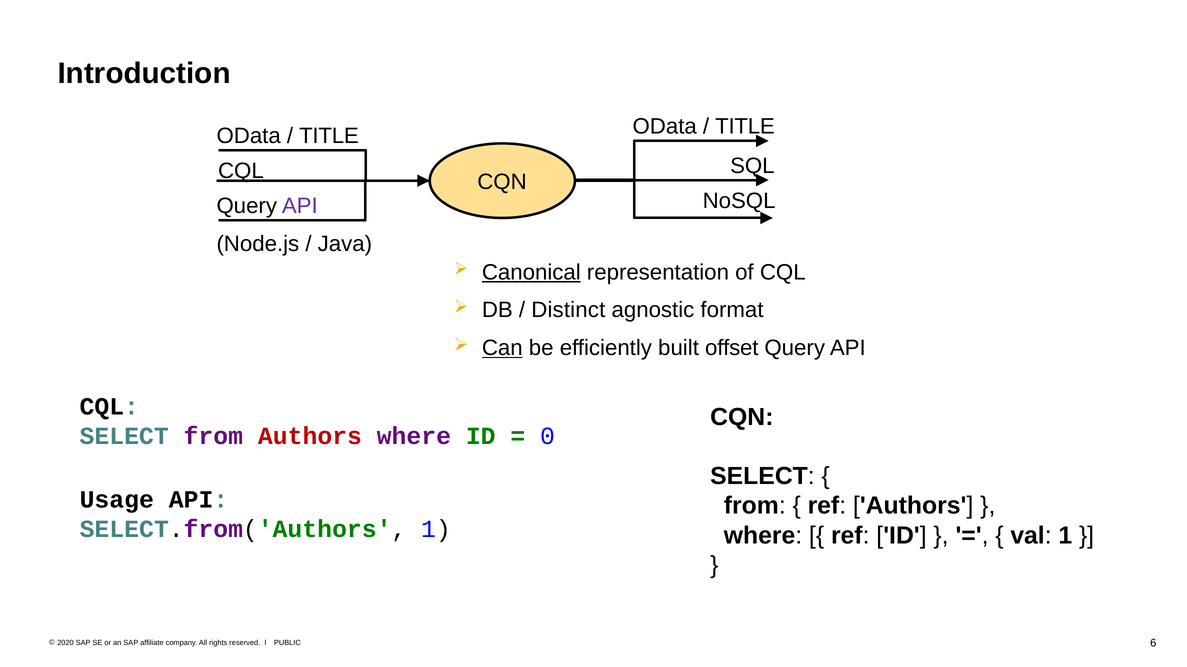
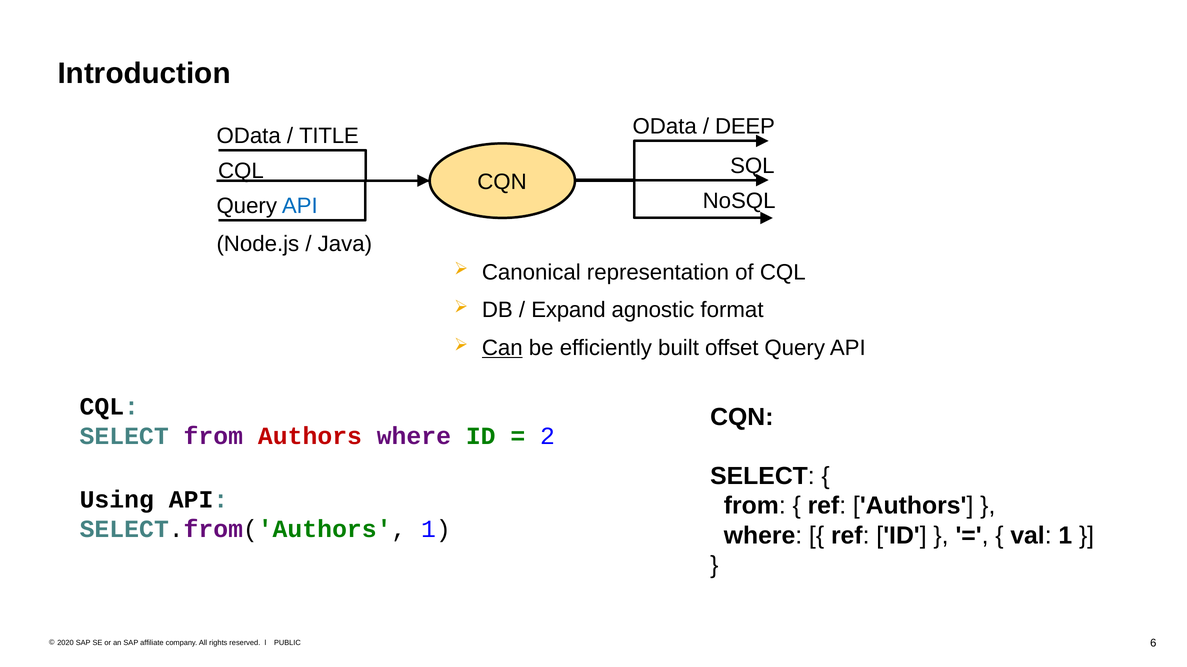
TITLE: TITLE -> DEEP (745, 126)
API colour: purple -> blue (300, 206)
Canonical underline: present -> none (531, 273)
Distinct: Distinct -> Expand (568, 310)
0: 0 -> 2 (547, 436)
Usage: Usage -> Using (117, 500)
